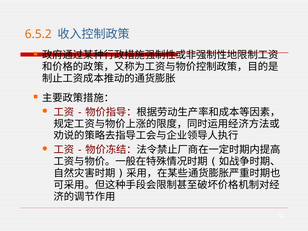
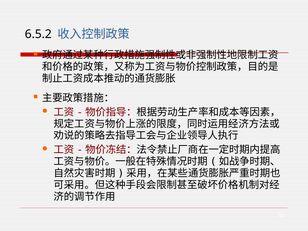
6.5.2 colour: orange -> black (38, 34)
